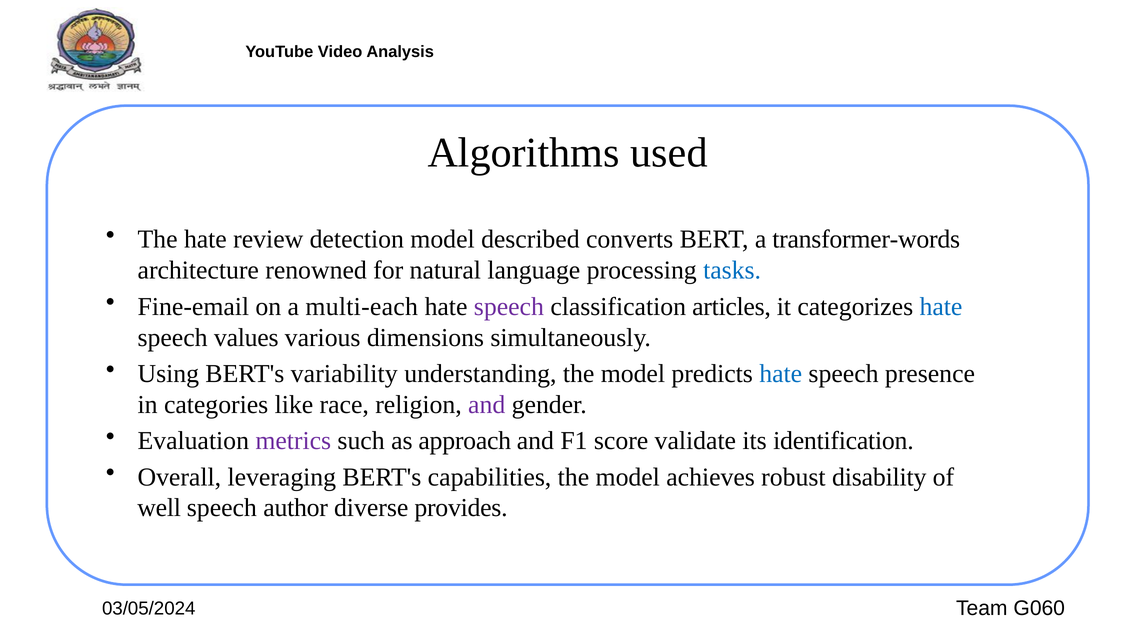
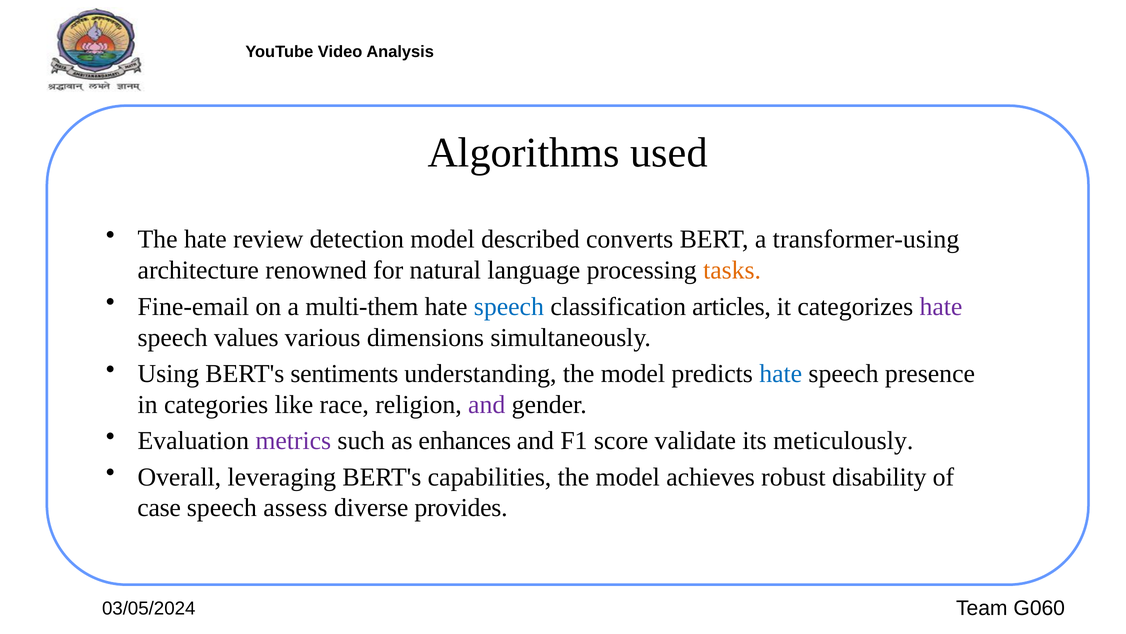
transformer-words: transformer-words -> transformer-using (866, 239)
tasks colour: blue -> orange (732, 270)
multi-each: multi-each -> multi-them (362, 306)
speech colour: purple -> blue (509, 306)
hate colour: blue -> purple (941, 306)
variability: variability -> sentiments (344, 373)
approach: approach -> enhances (465, 440)
identification: identification -> meticulously (843, 440)
well: well -> case (159, 507)
author: author -> assess (295, 507)
